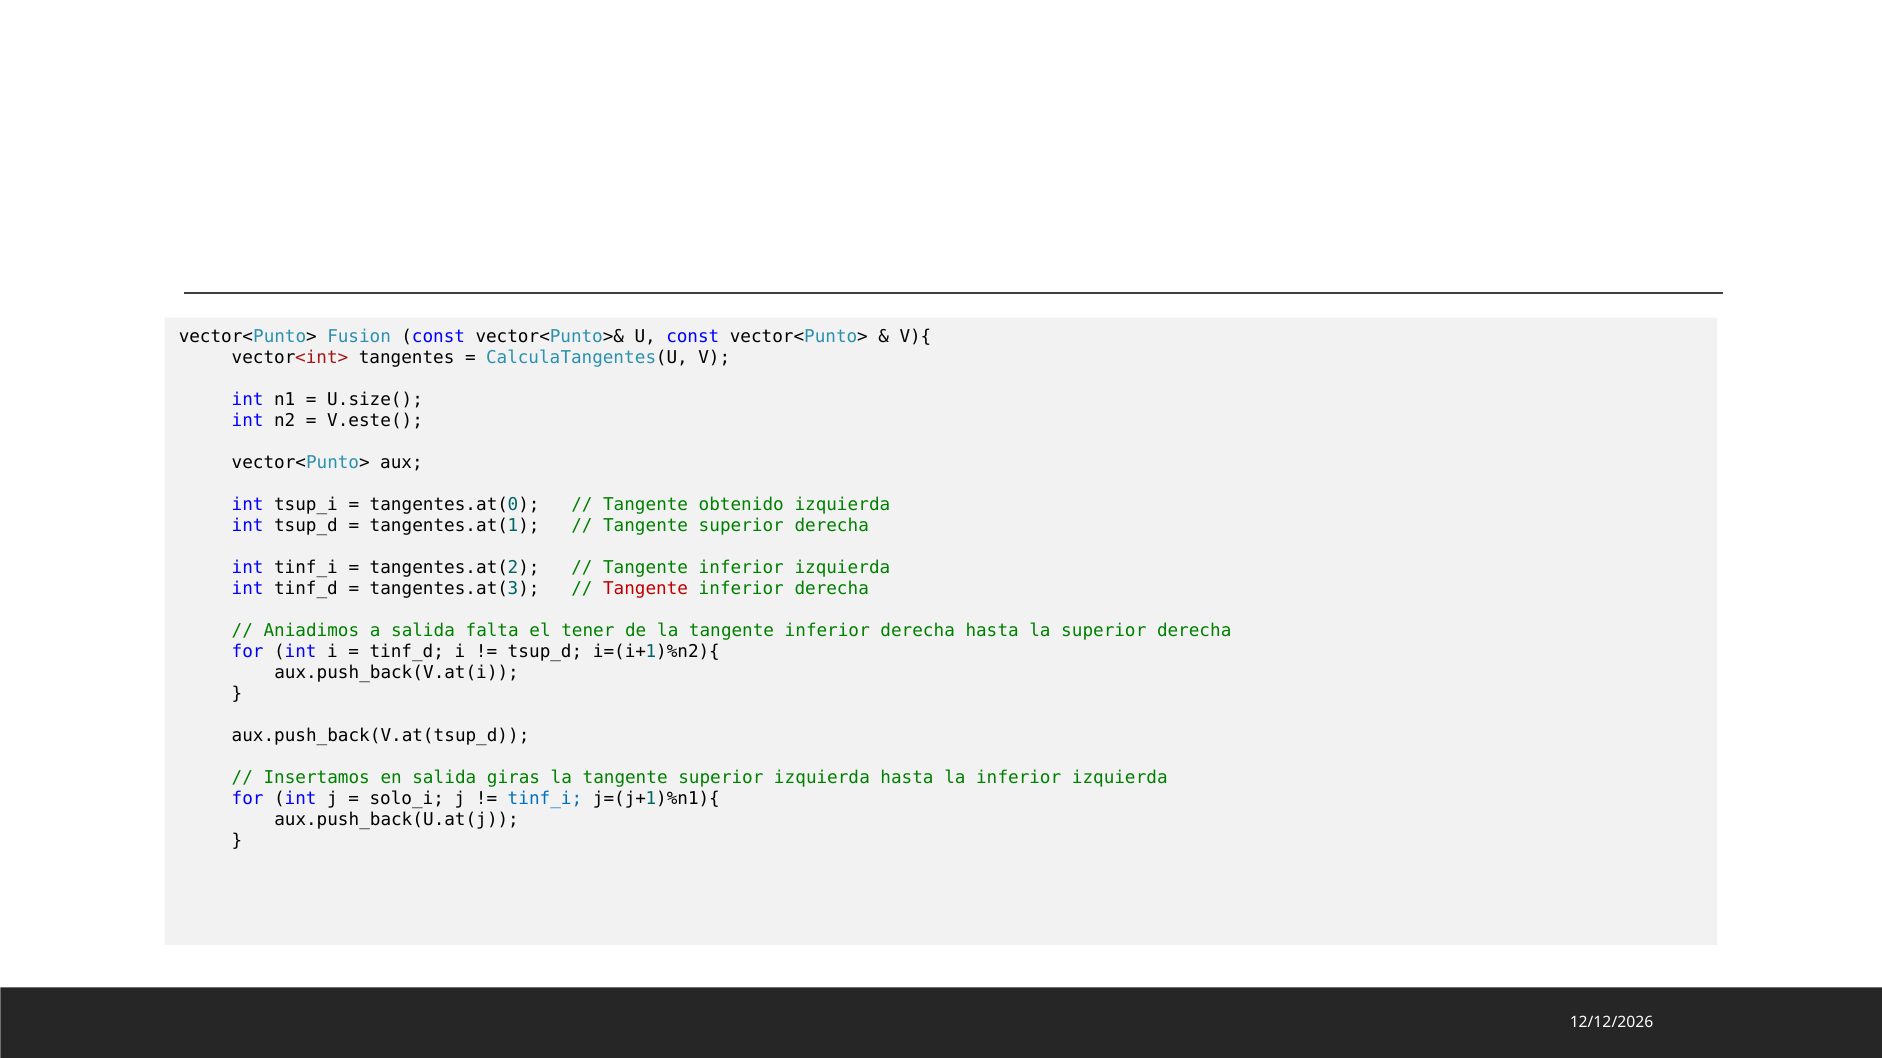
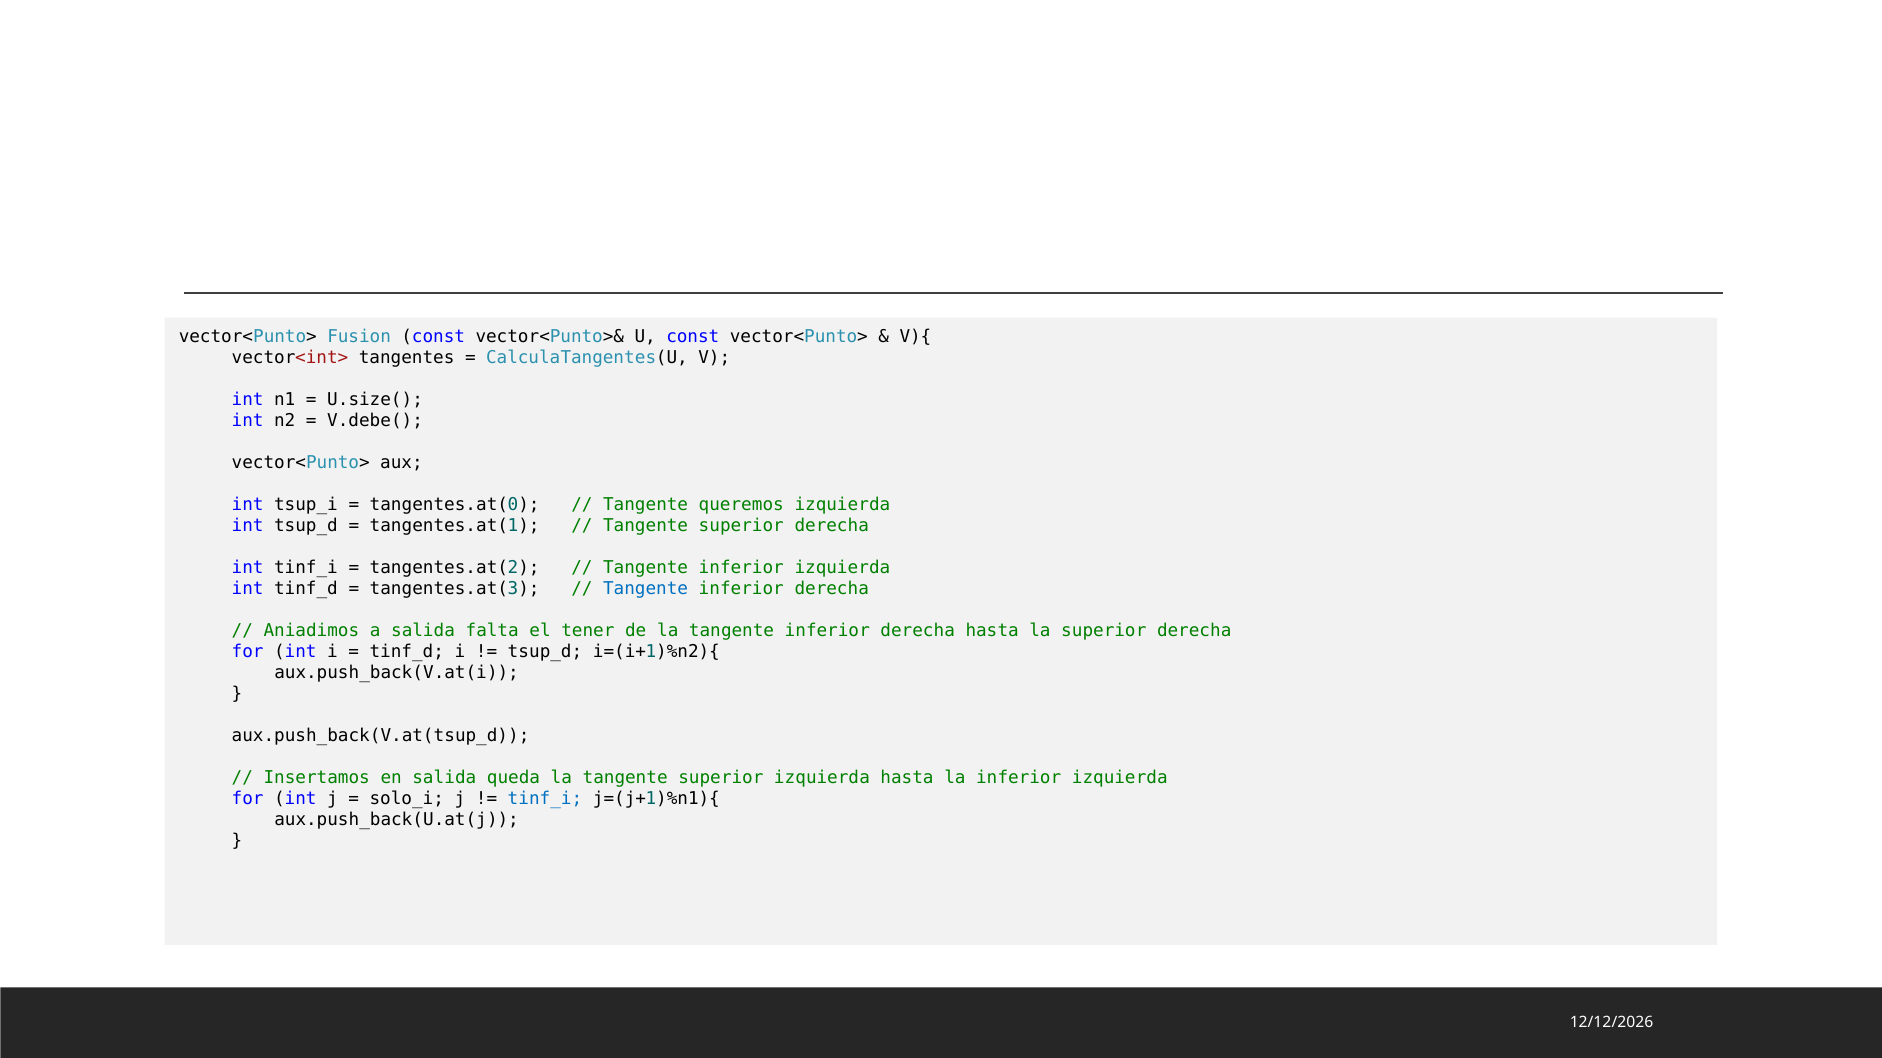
V.este(: V.este( -> V.debe( (375, 421)
obtenido: obtenido -> queremos (741, 505)
Tangente colour: red -> blue (646, 589)
giras: giras -> queda (513, 778)
